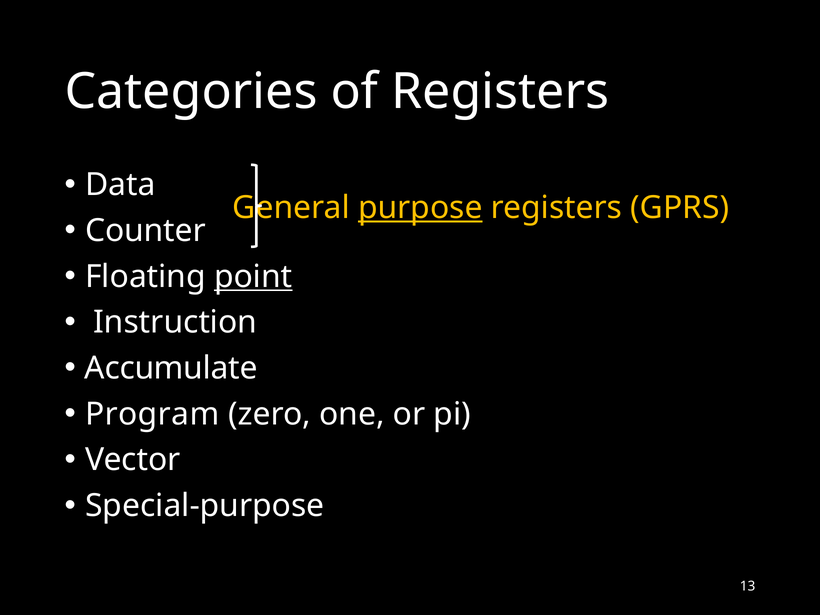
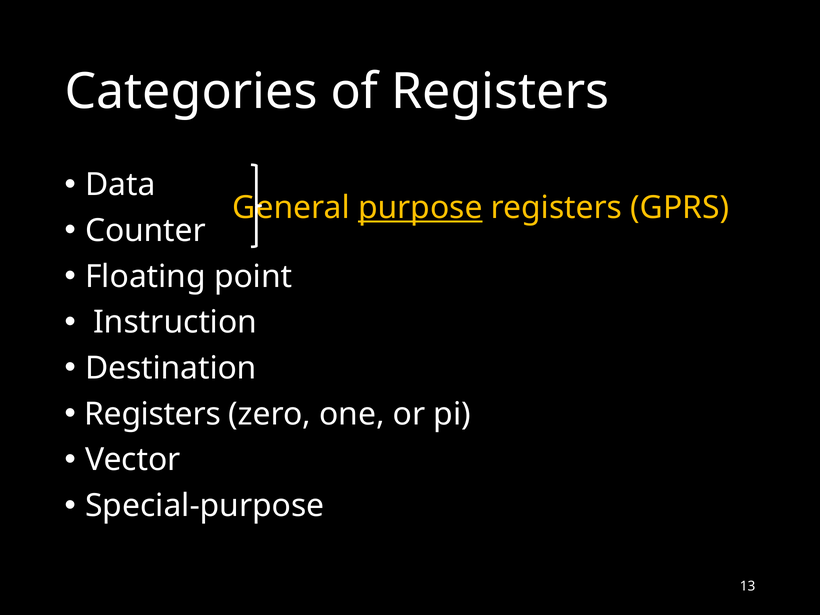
point underline: present -> none (253, 277)
Accumulate: Accumulate -> Destination (171, 368)
Program: Program -> Registers (153, 414)
